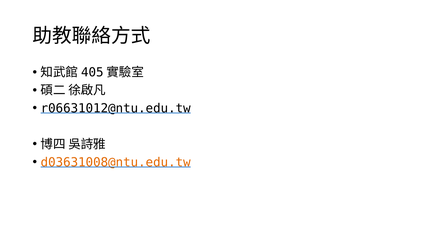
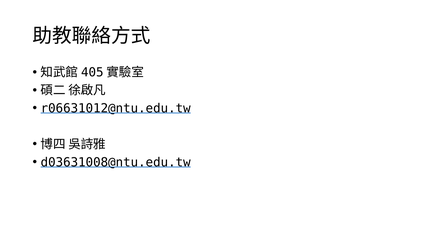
d03631008@ntu.edu.tw colour: orange -> black (116, 162)
